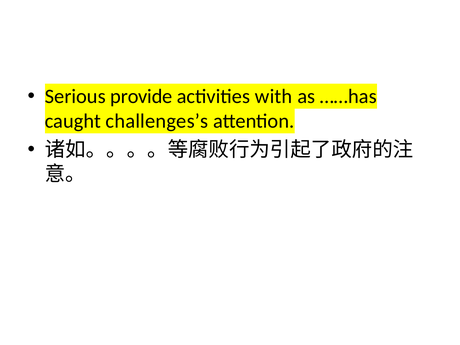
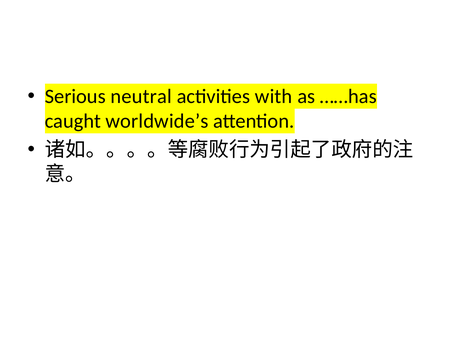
provide: provide -> neutral (141, 96)
challenges’s: challenges’s -> worldwide’s (157, 121)
